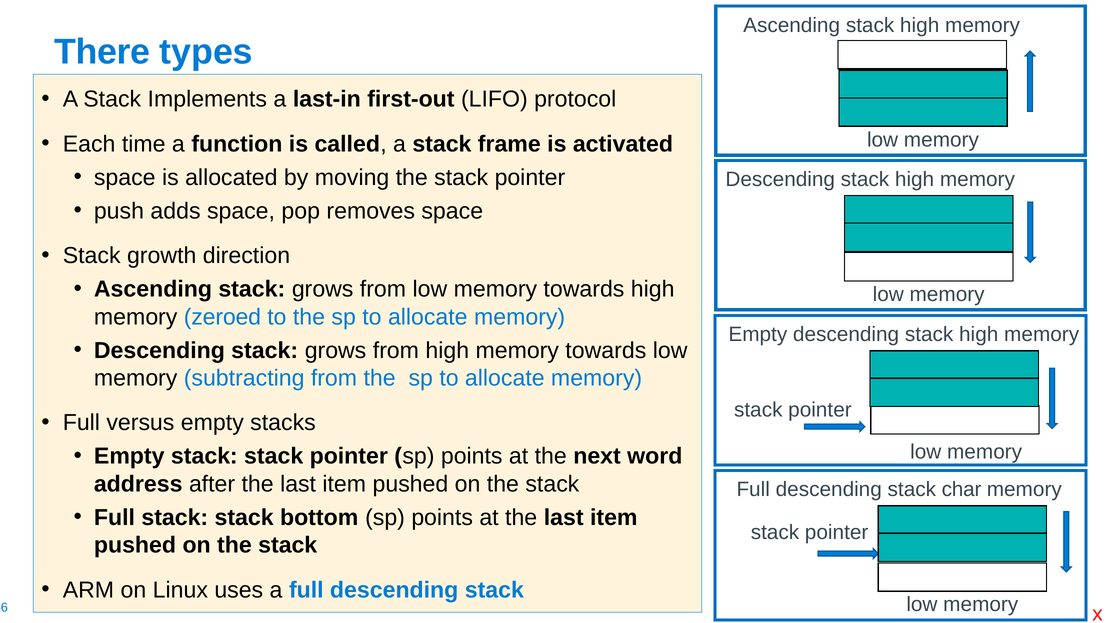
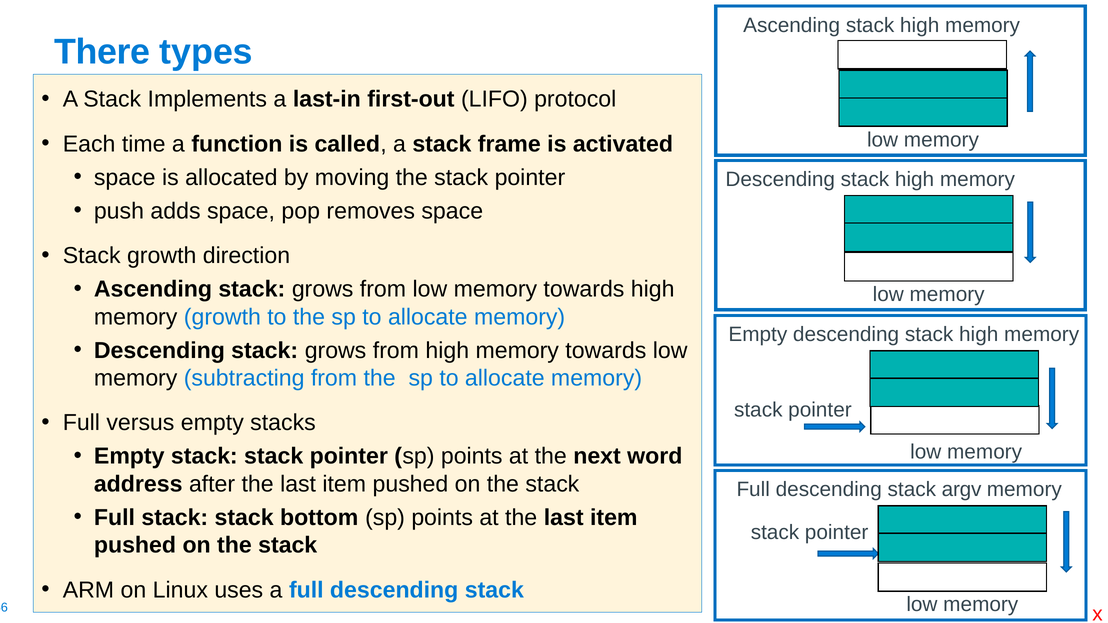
memory zeroed: zeroed -> growth (222, 317)
char: char -> argv (962, 490)
